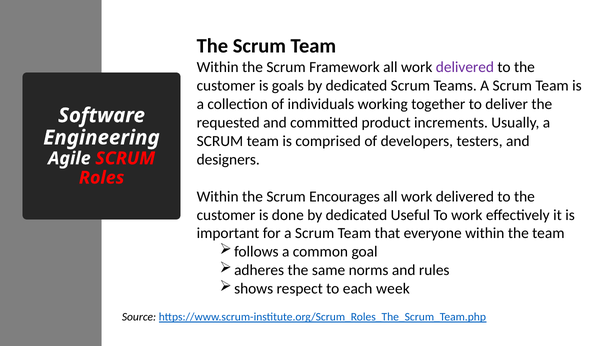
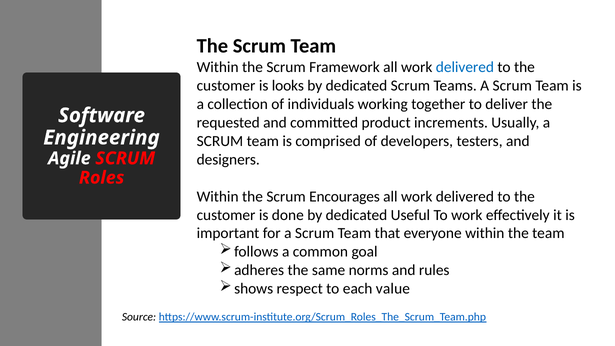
delivered colour: purple -> blue (465, 67)
goals: goals -> looks (288, 86)
week: week -> value (393, 289)
